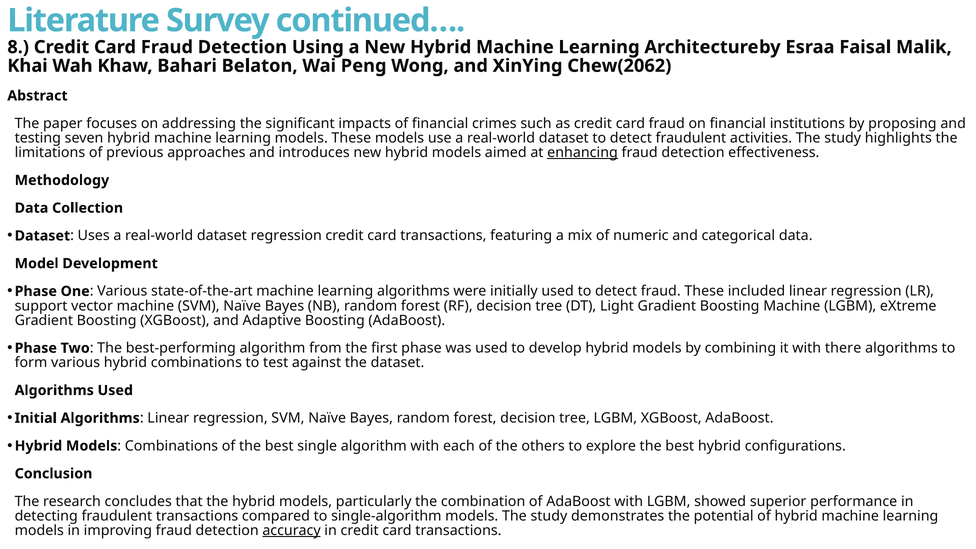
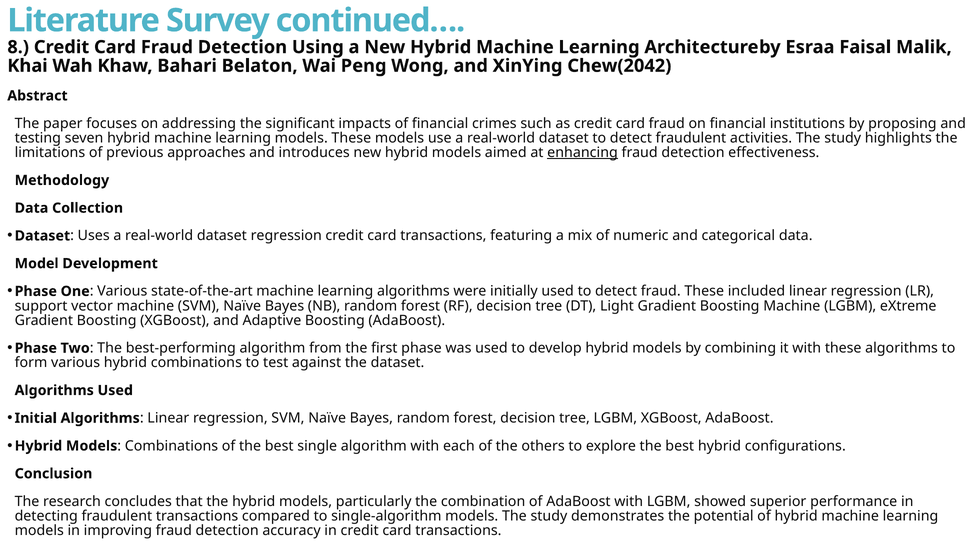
Chew(2062: Chew(2062 -> Chew(2042 (619, 66)
with there: there -> these (843, 348)
accuracy underline: present -> none (292, 530)
